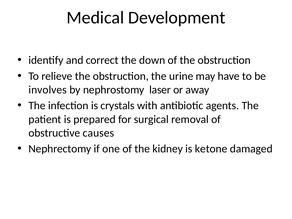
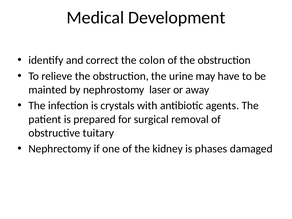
down: down -> colon (152, 60)
involves: involves -> mainted (48, 90)
causes: causes -> tuitary (98, 133)
ketone: ketone -> phases (211, 149)
